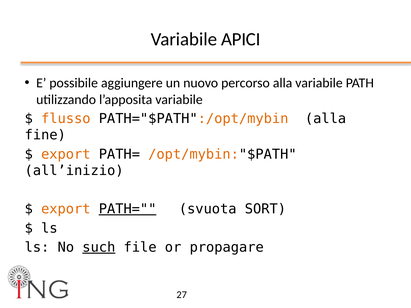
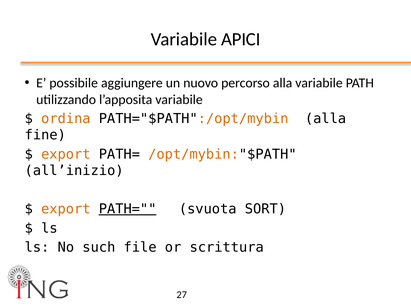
flusso: flusso -> ordina (66, 119)
such underline: present -> none (99, 248)
propagare: propagare -> scrittura (227, 248)
